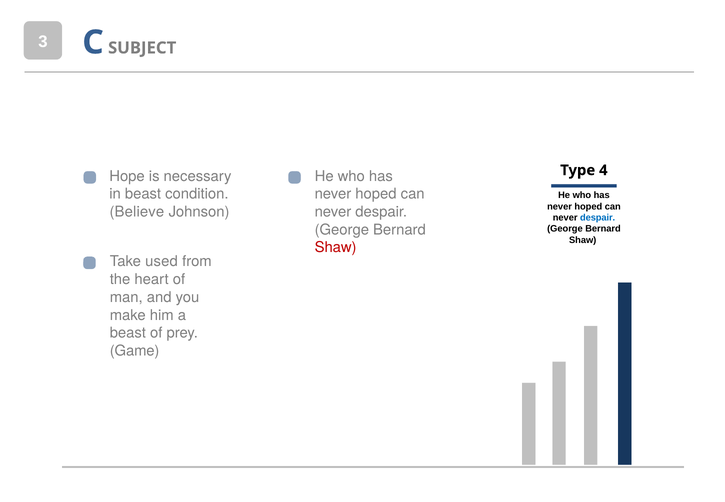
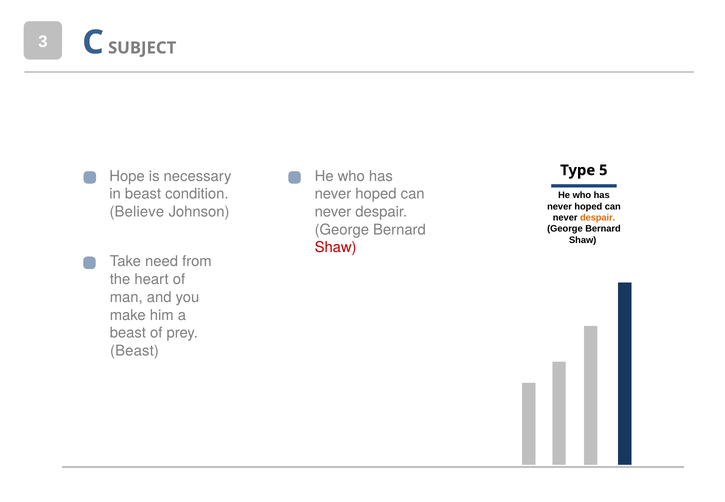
4: 4 -> 5 (603, 170)
despair colour: blue -> orange (598, 218)
used: used -> need (162, 262)
Game: Game -> Beast (134, 351)
